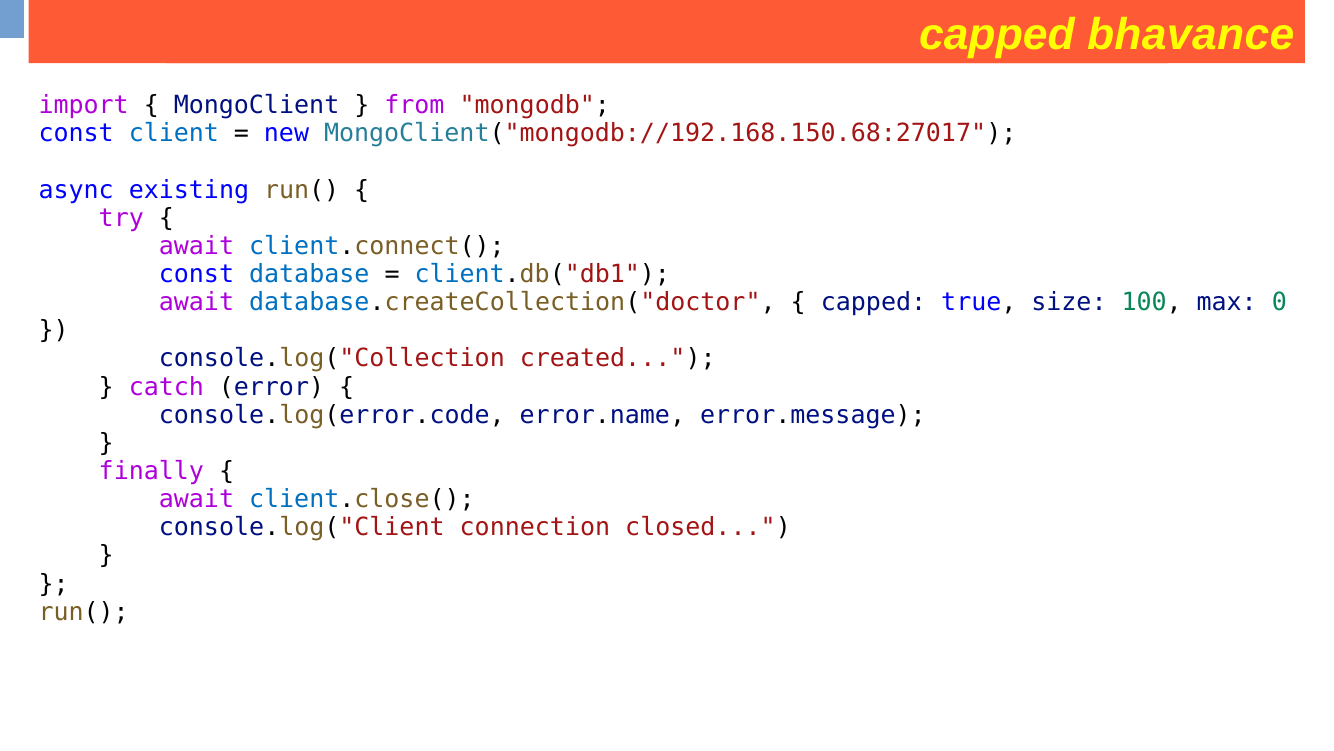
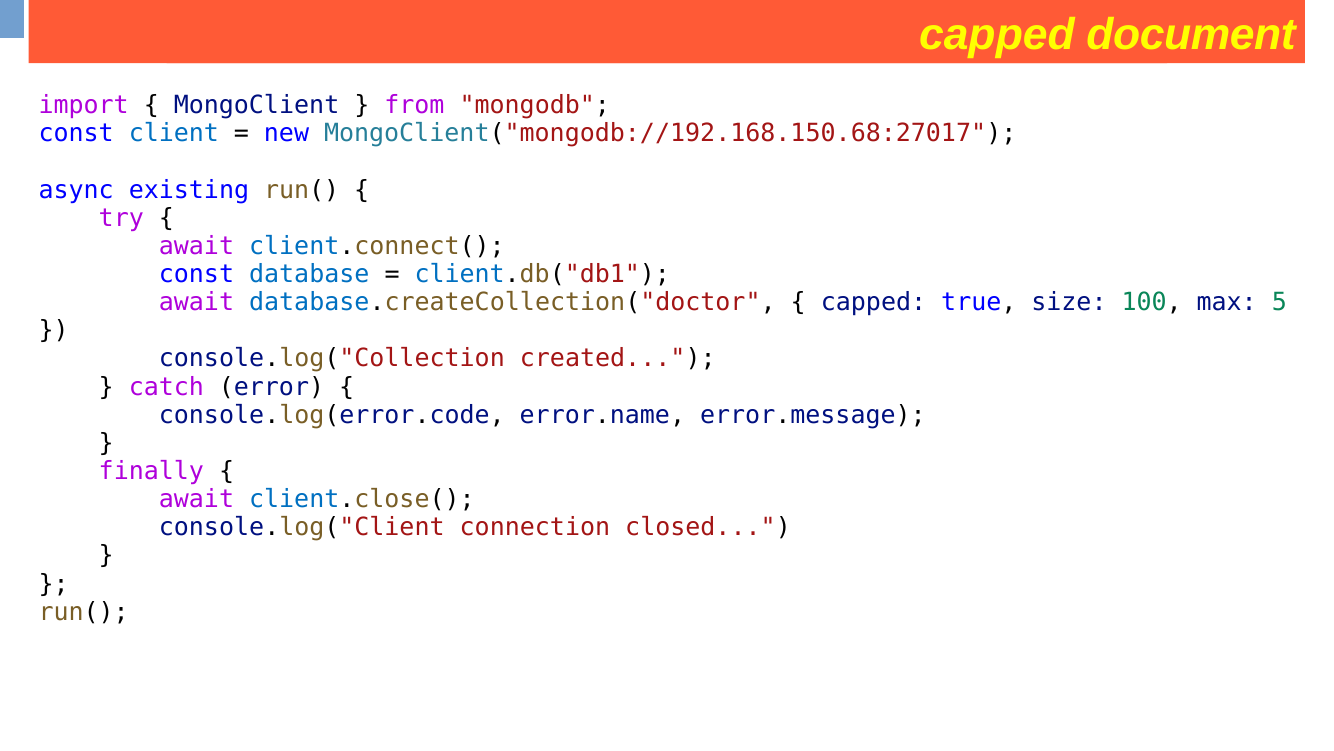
bhavance: bhavance -> document (1191, 35)
0: 0 -> 5 (1279, 302)
